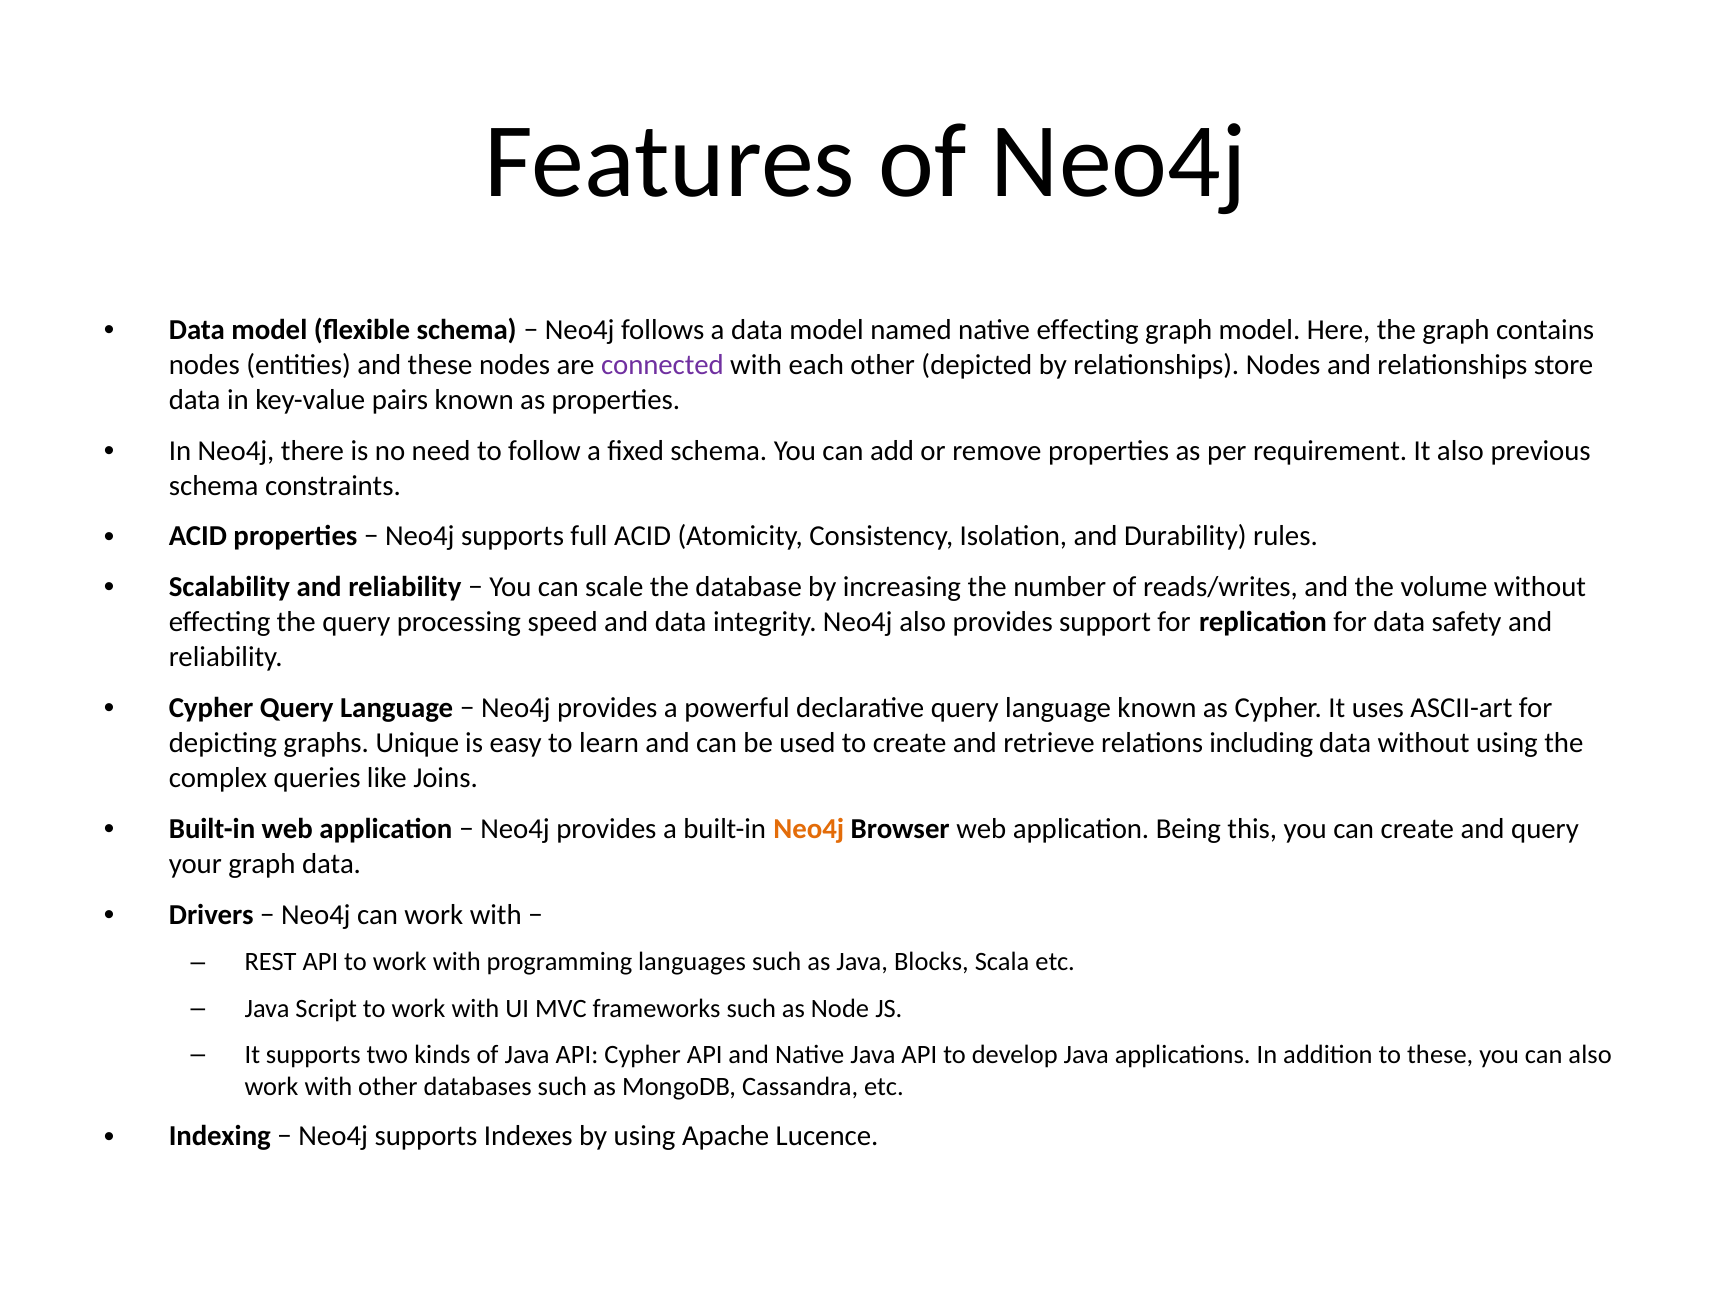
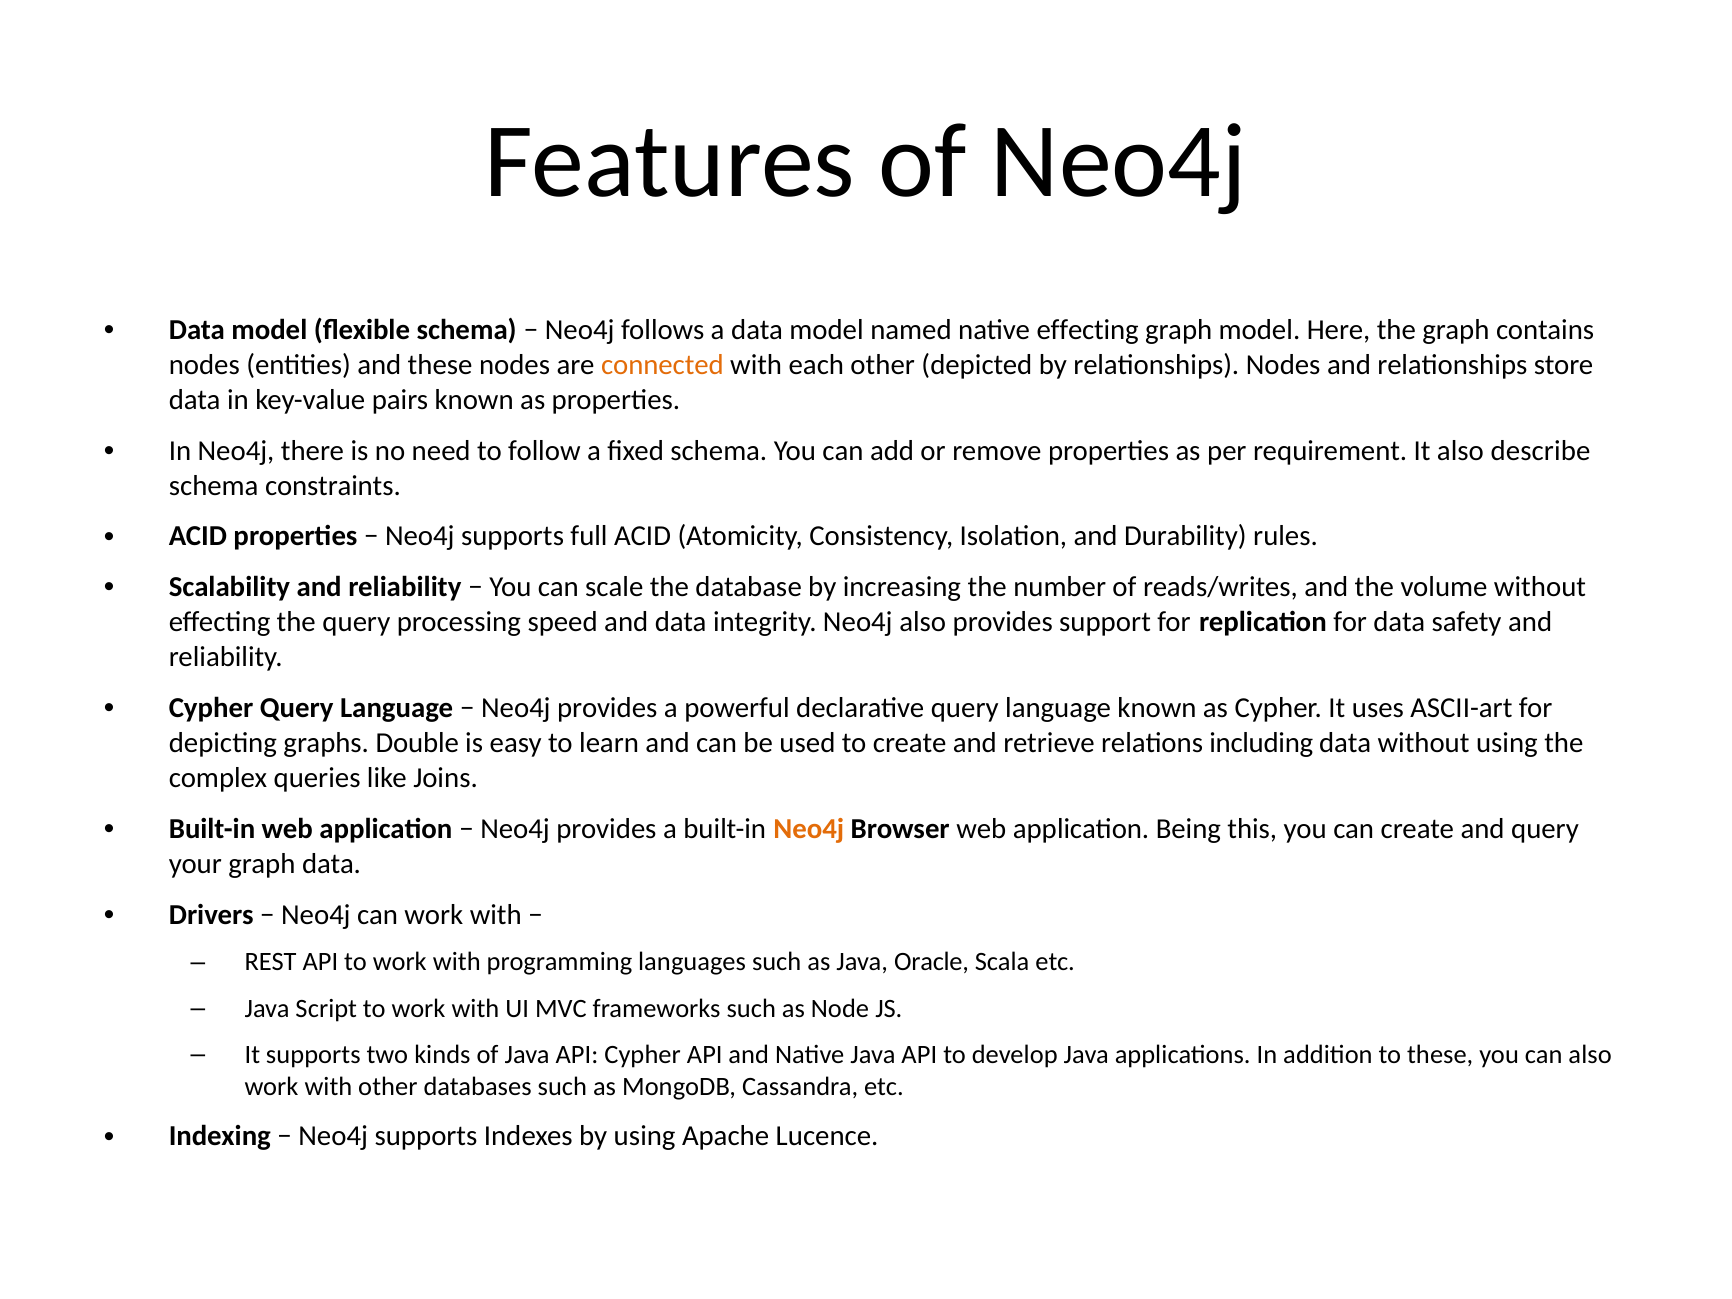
connected colour: purple -> orange (662, 365)
previous: previous -> describe (1540, 451)
Unique: Unique -> Double (417, 743)
Blocks: Blocks -> Oracle (932, 962)
